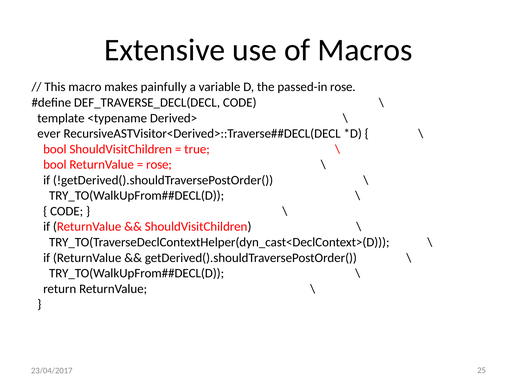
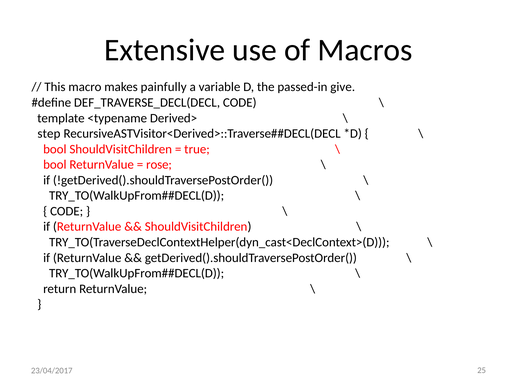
passed-in rose: rose -> give (343, 87)
ever: ever -> step (49, 134)
